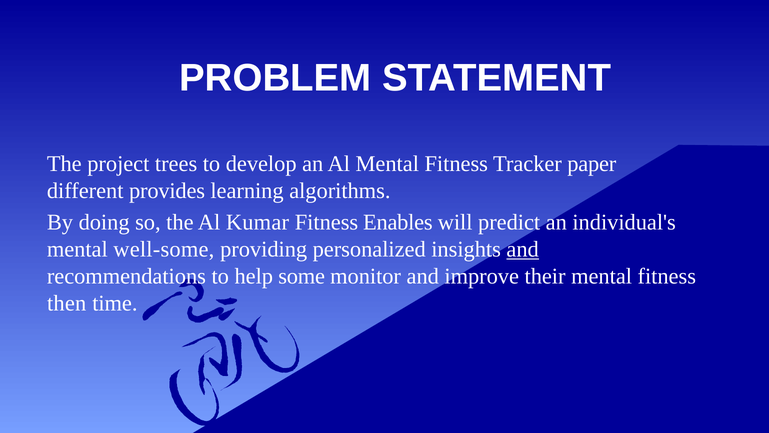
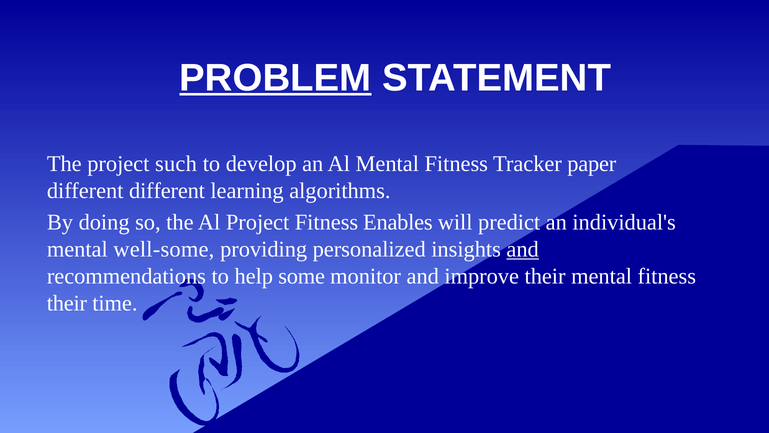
PROBLEM underline: none -> present (275, 78)
trees: trees -> such (176, 164)
different provides: provides -> different (167, 191)
Al Kumar: Kumar -> Project (258, 222)
then: then -> their (67, 303)
